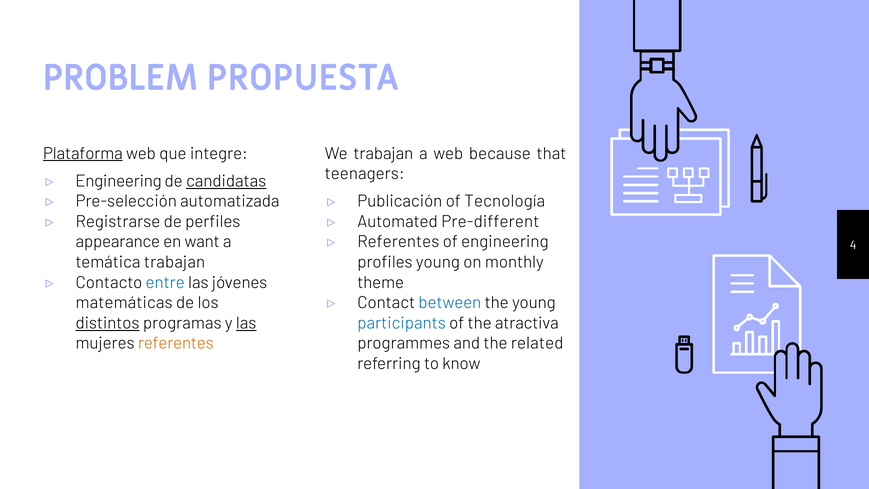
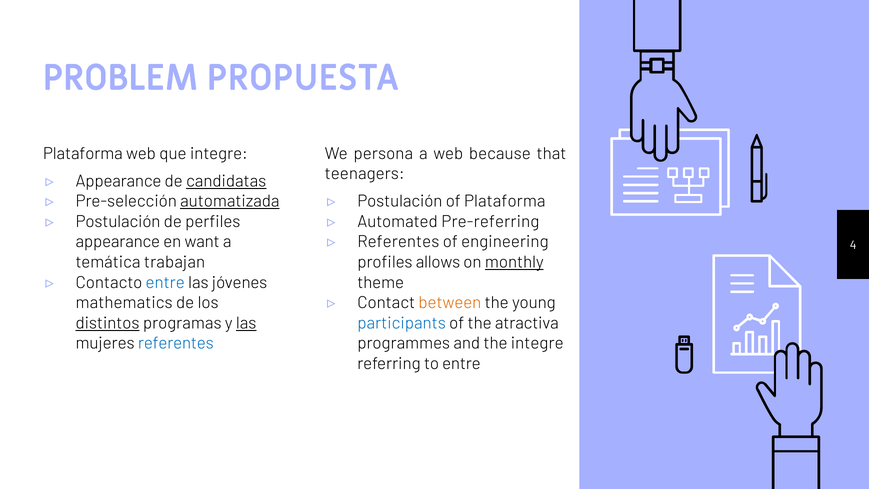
Plataforma underline: present -> none (83, 153)
We trabajan: trabajan -> persona (383, 153)
Engineering: Engineering -> Appearance (118, 181)
automatizada underline: none -> present (230, 201)
Publicación: Publicación -> Postulación (400, 201)
of Tecnología: Tecnología -> Plataforma (505, 201)
Registrarse: Registrarse -> Postulación (118, 222)
Pre-different: Pre-different -> Pre-referring (490, 222)
profiles young: young -> allows (438, 262)
monthly underline: none -> present (514, 262)
between colour: blue -> orange (450, 303)
matemáticas: matemáticas -> mathematics (124, 303)
referentes colour: orange -> blue (176, 343)
the related: related -> integre (537, 343)
to know: know -> entre (461, 364)
